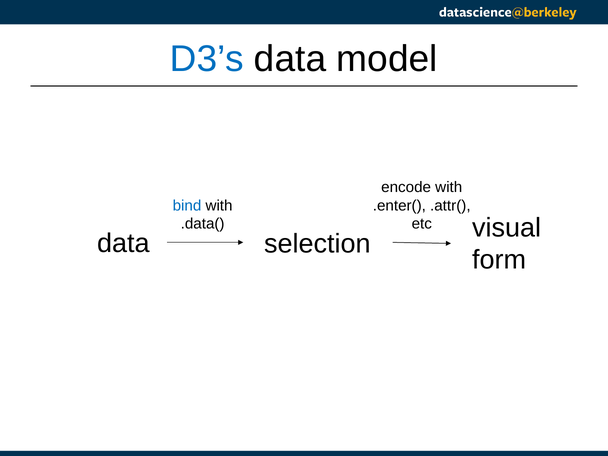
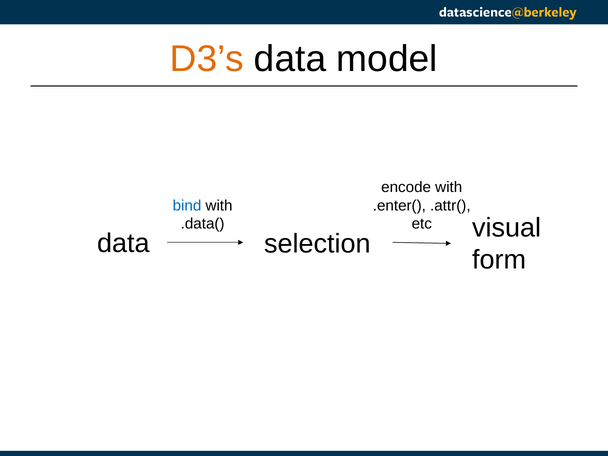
D3’s colour: blue -> orange (207, 59)
